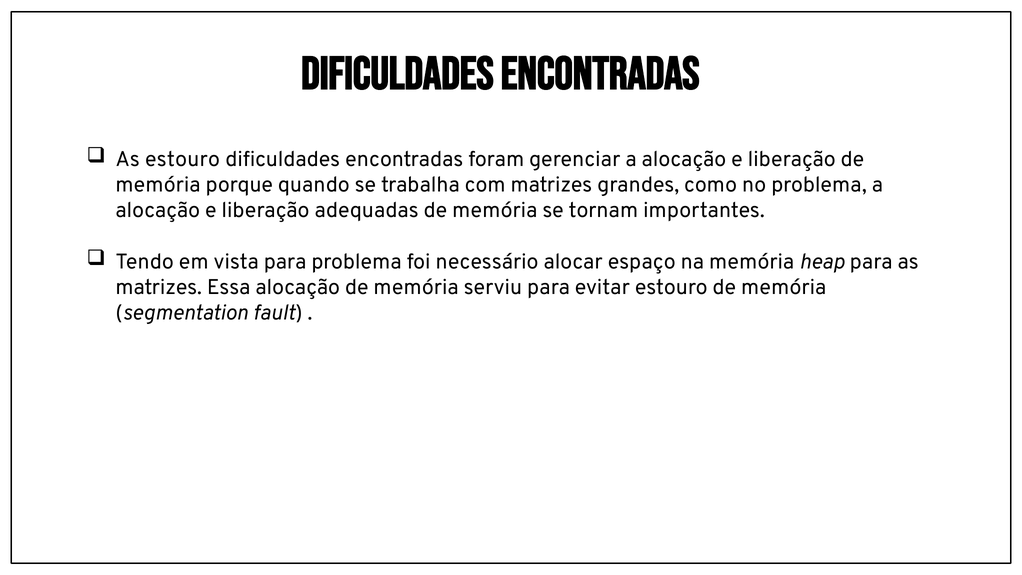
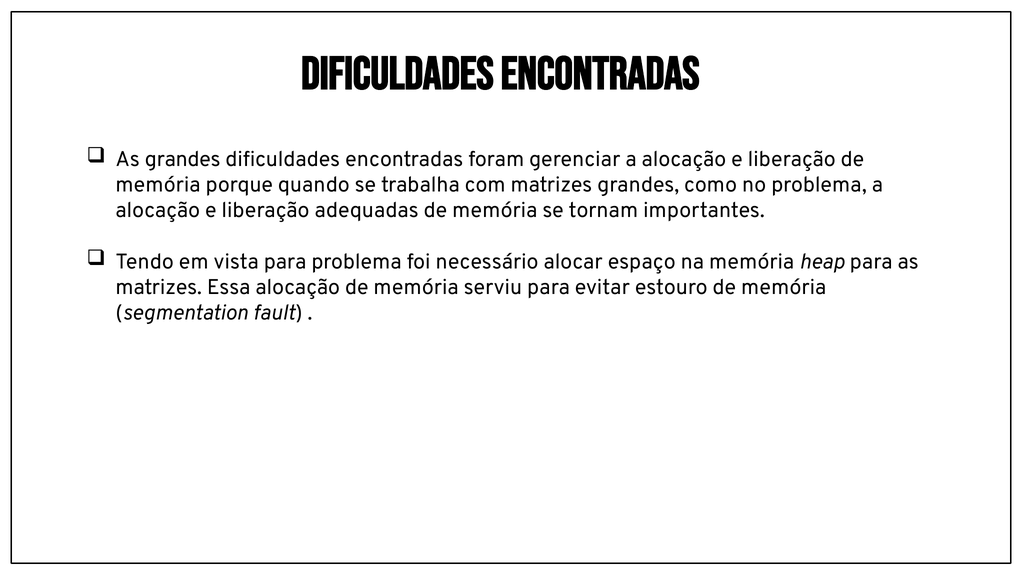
As estouro: estouro -> grandes (183, 159)
